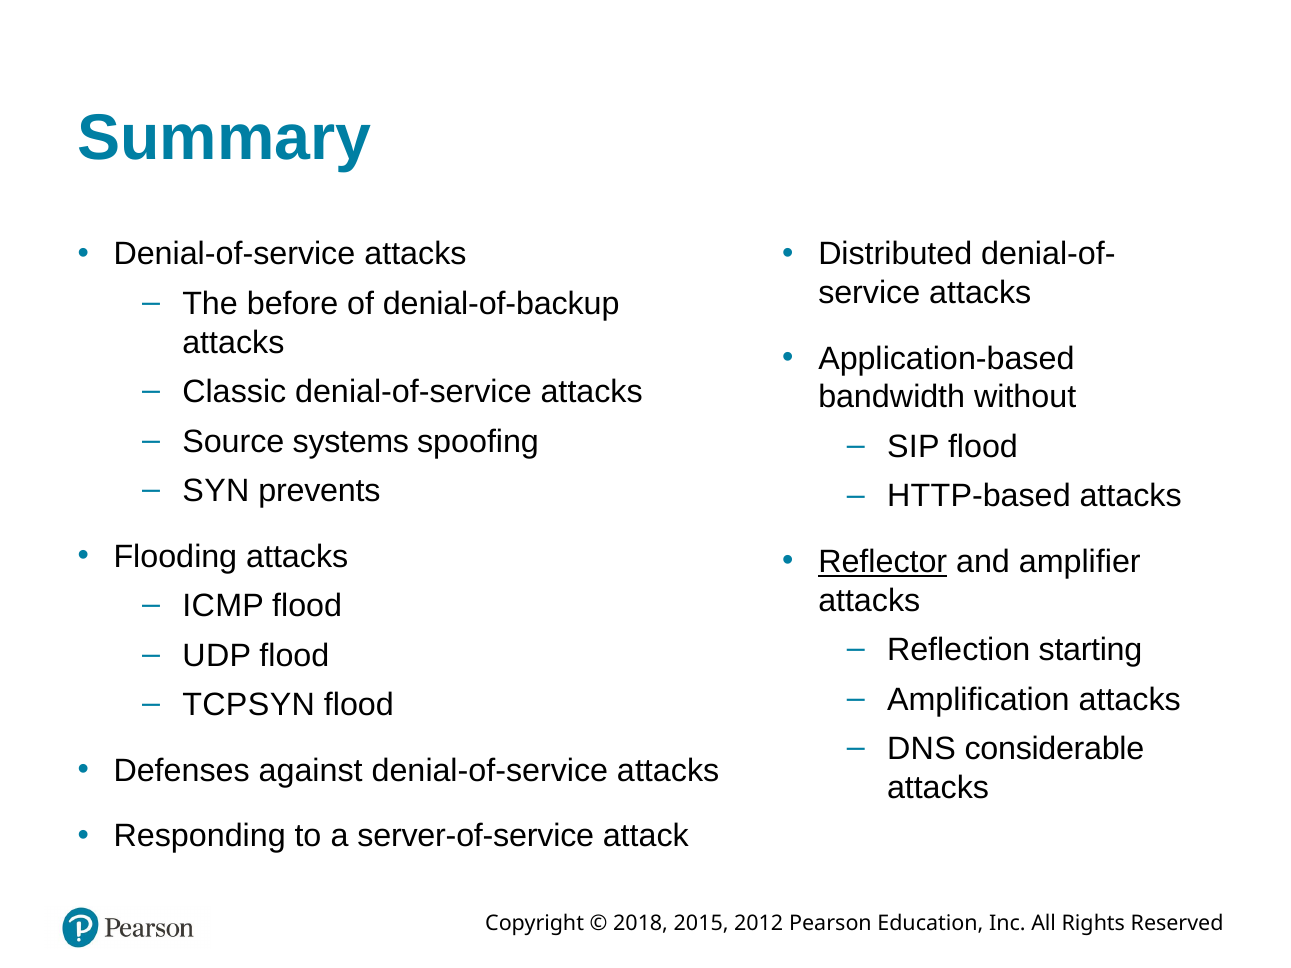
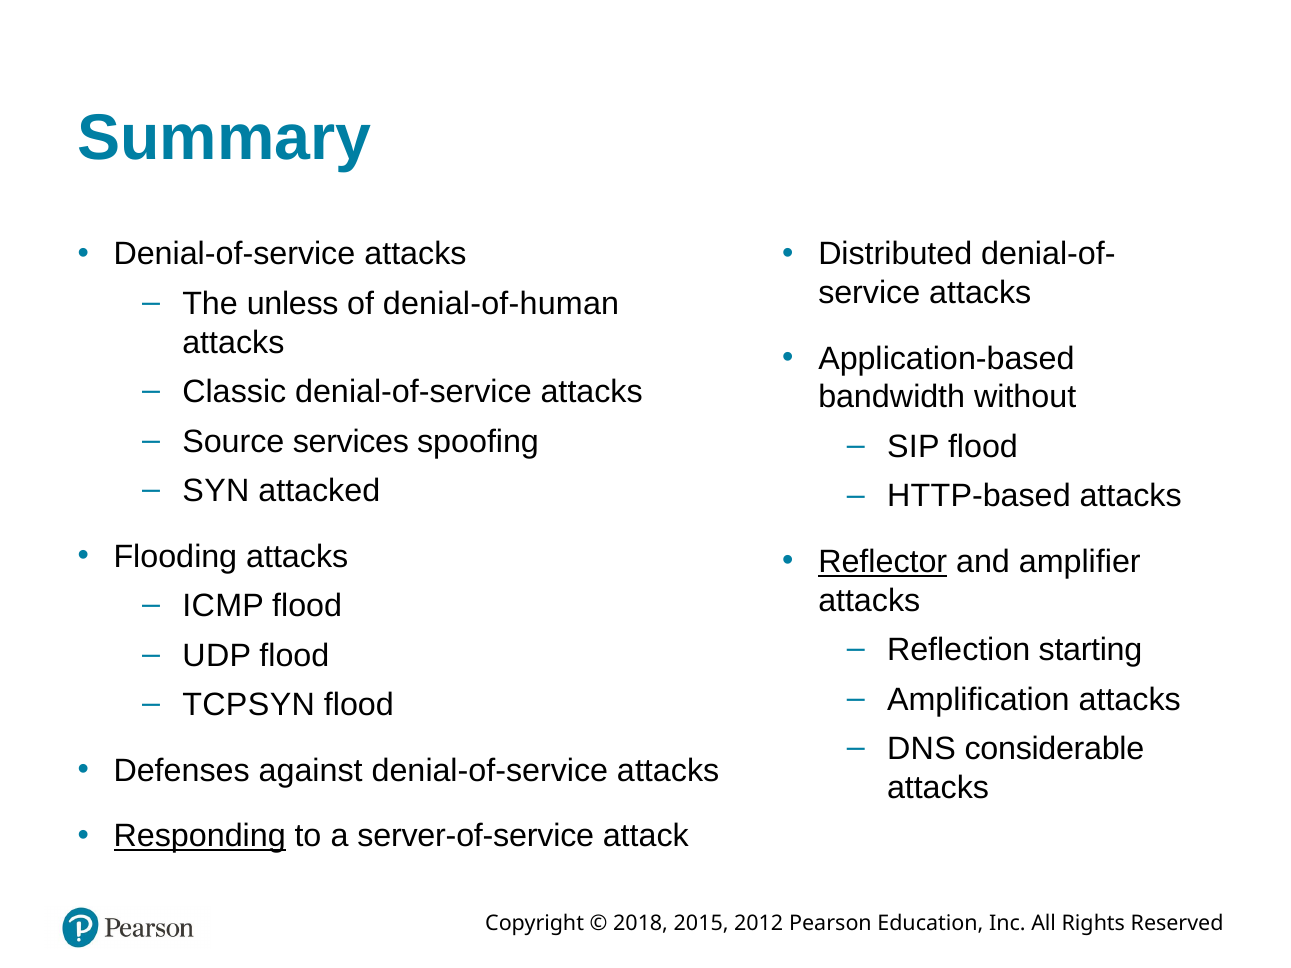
before: before -> unless (293, 304)
denial-of-backup: denial-of-backup -> denial-of-human (501, 304)
systems: systems -> services (351, 442)
prevents: prevents -> attacked (319, 491)
Responding underline: none -> present (200, 836)
